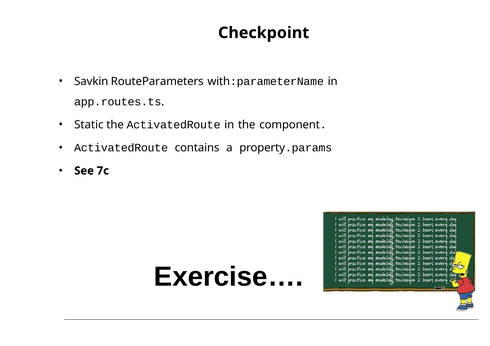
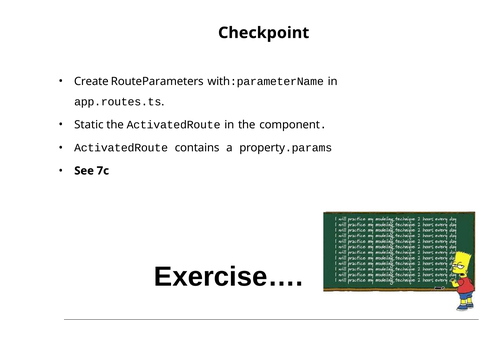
Savkin: Savkin -> Create (91, 82)
